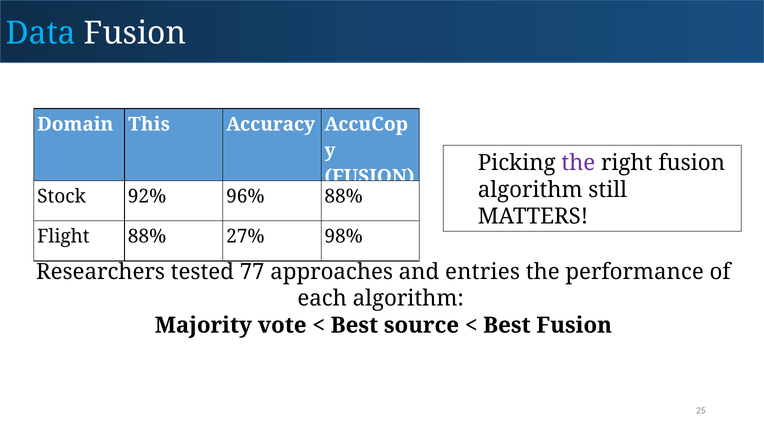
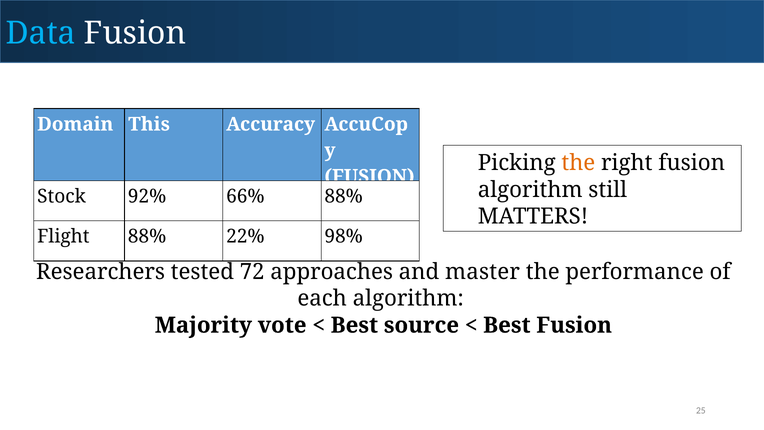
the colour: purple -> orange (578, 163)
96%: 96% -> 66% (245, 196)
27%: 27% -> 22% (245, 236)
77: 77 -> 72 (252, 272)
entries: entries -> master (482, 272)
